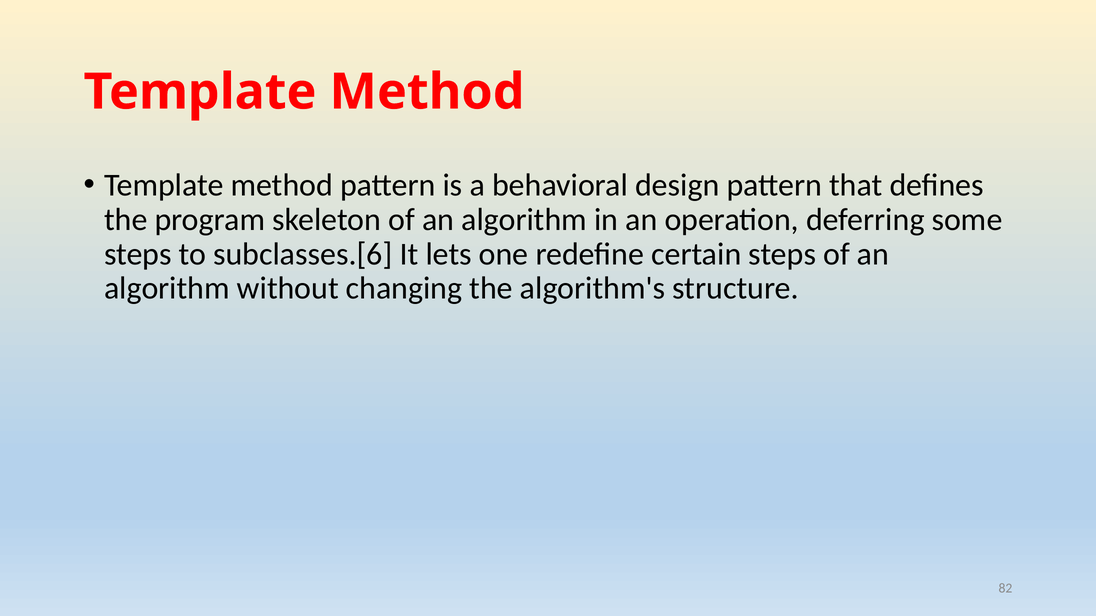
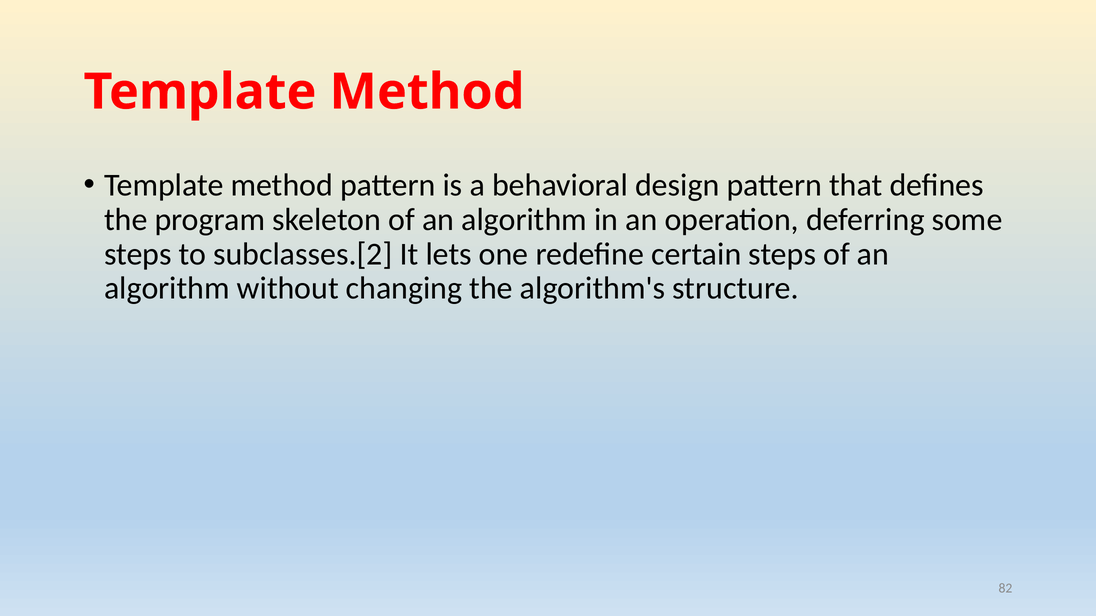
subclasses.[6: subclasses.[6 -> subclasses.[2 (303, 254)
